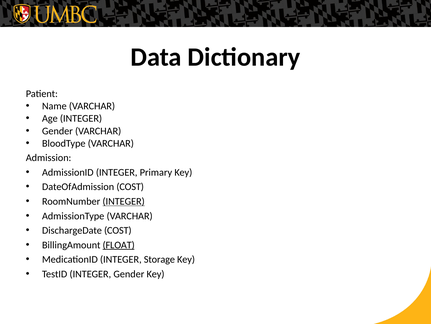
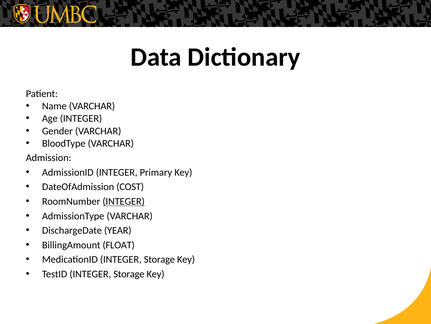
DischargeDate COST: COST -> YEAR (118, 230)
FLOAT underline: present -> none (119, 244)
TestID INTEGER Gender: Gender -> Storage (129, 273)
